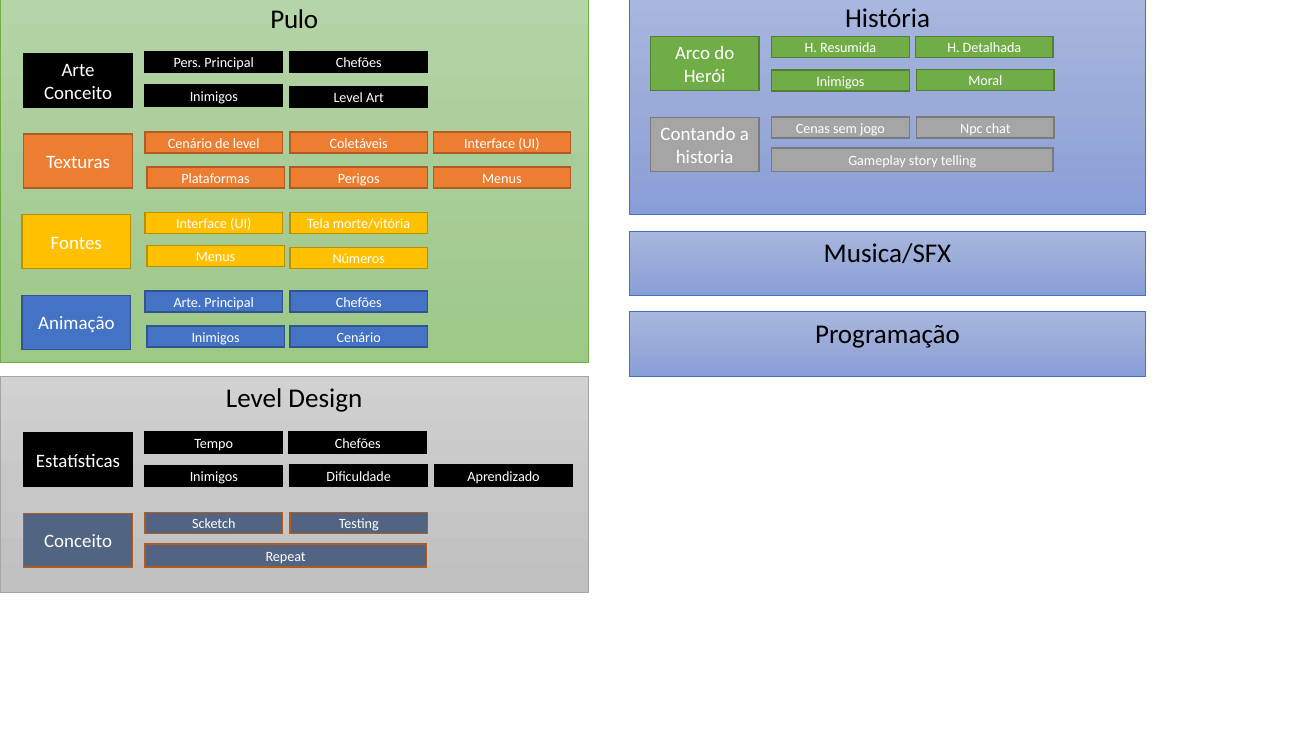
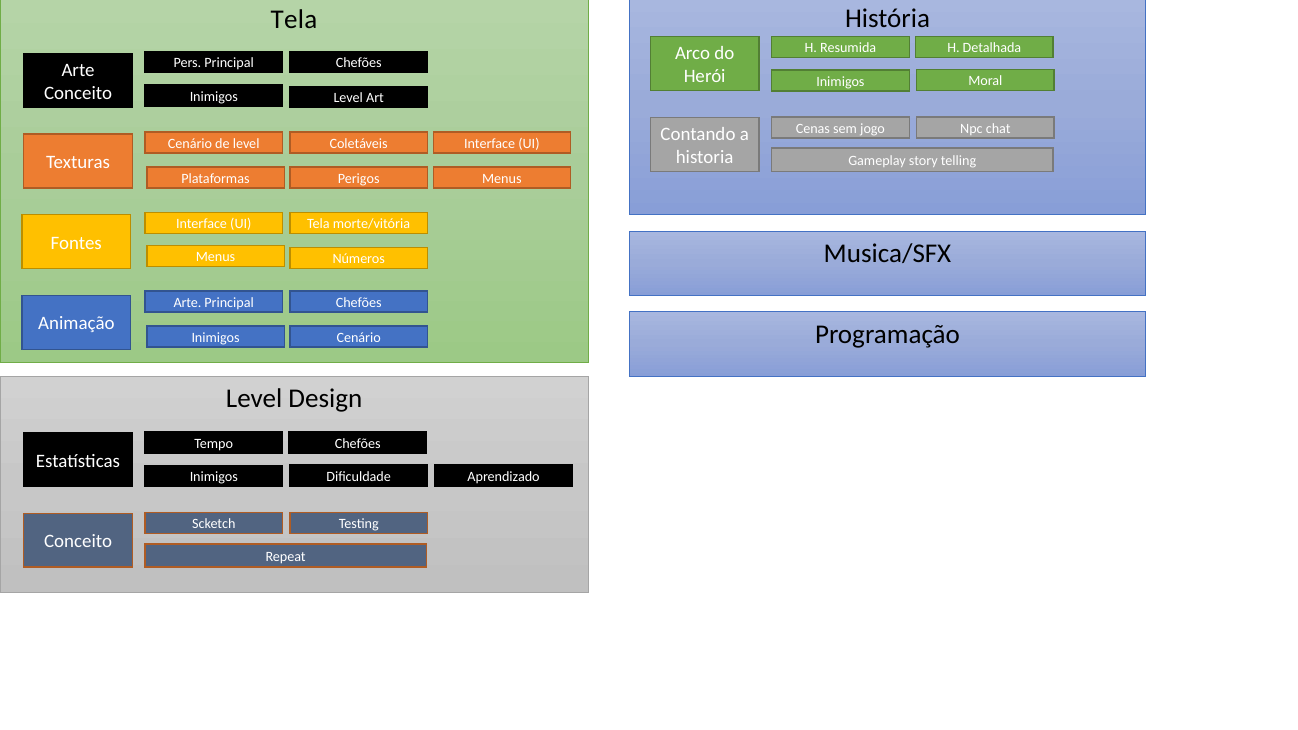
Pulo: Pulo -> Tela (294, 19)
